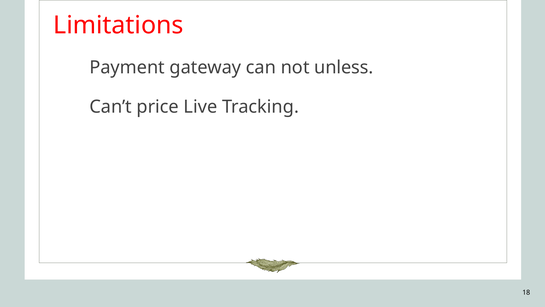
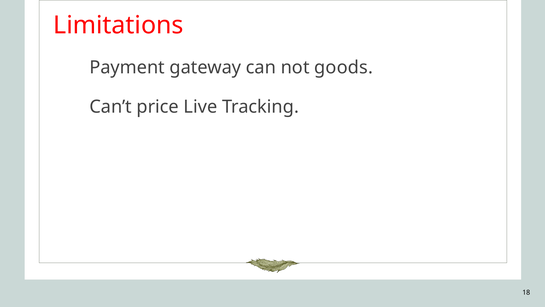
unless: unless -> goods (344, 67)
